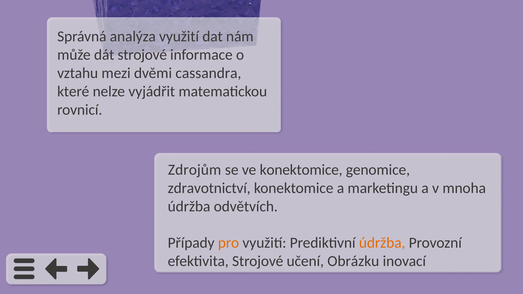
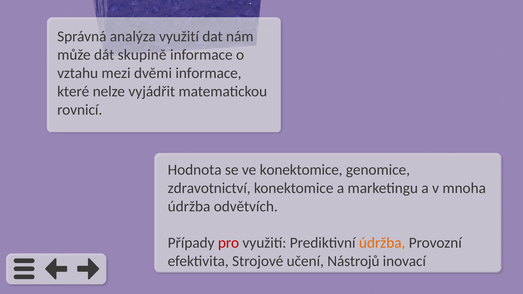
dát strojové: strojové -> skupině (142, 55)
dvěmi cassandra: cassandra -> informace (208, 73)
Zdrojům: Zdrojům -> Hodnota (195, 170)
pro colour: orange -> red (229, 243)
Obrázku: Obrázku -> Nástrojů (353, 261)
